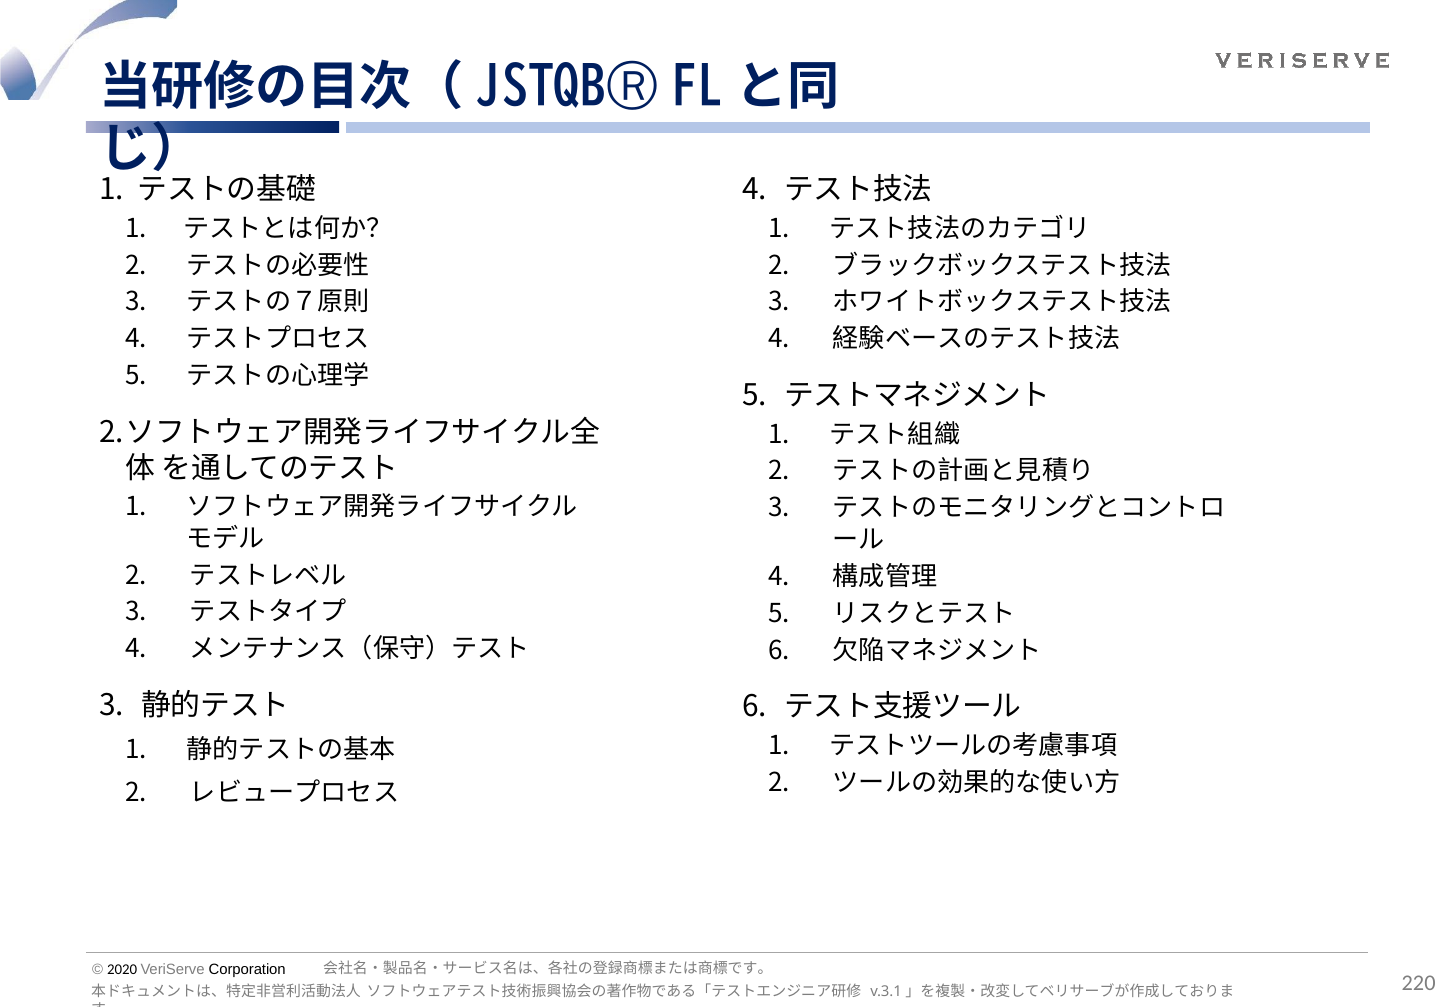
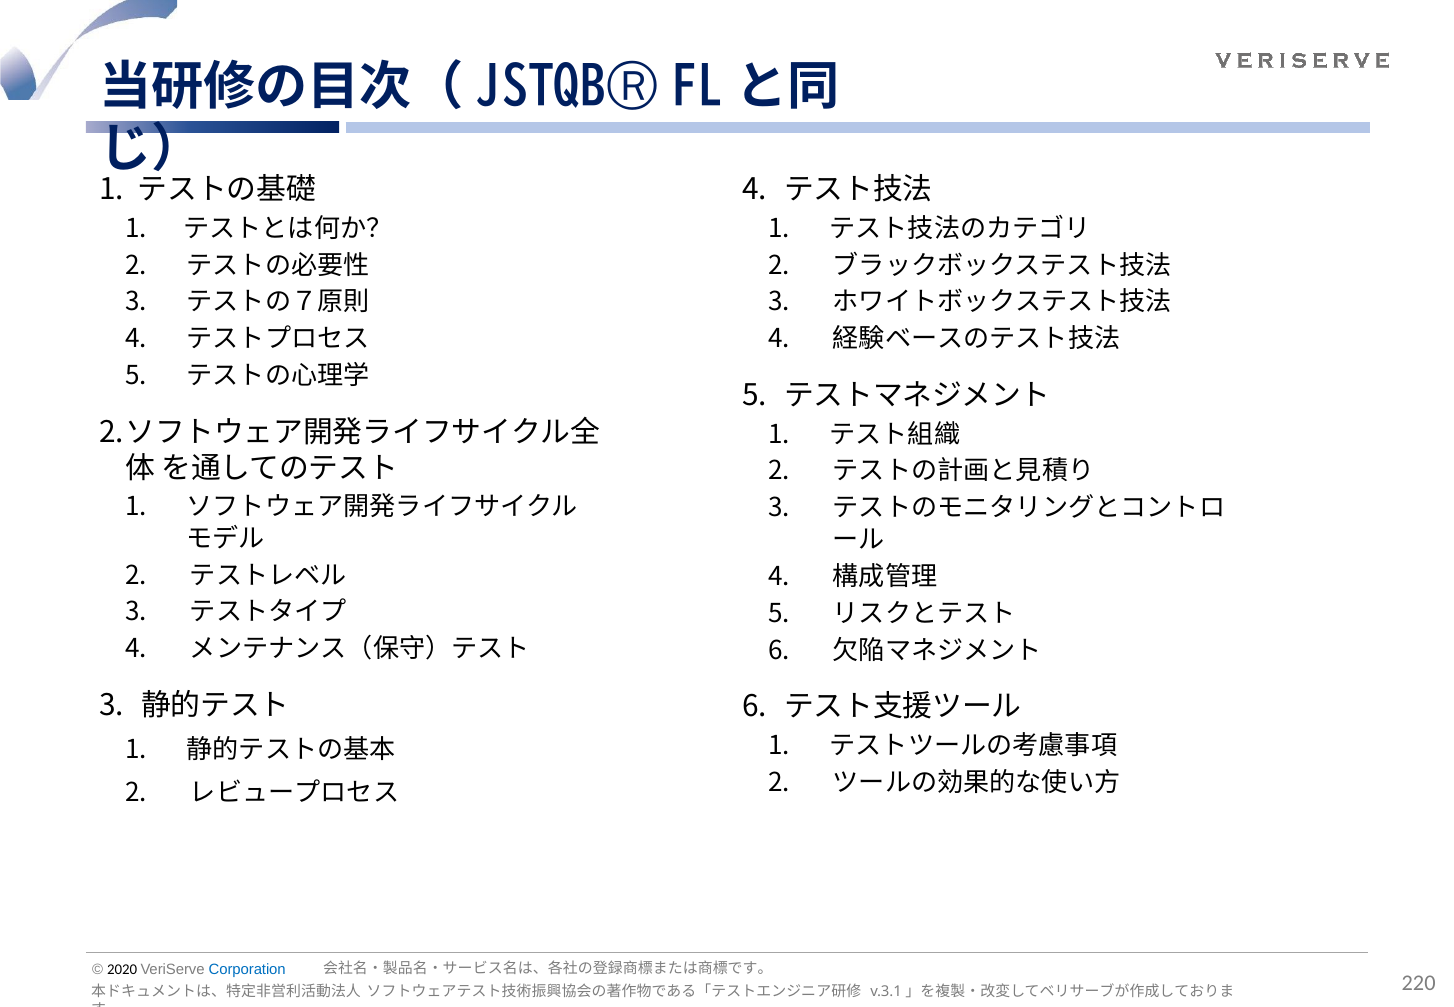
Corporation colour: black -> blue (247, 969)
